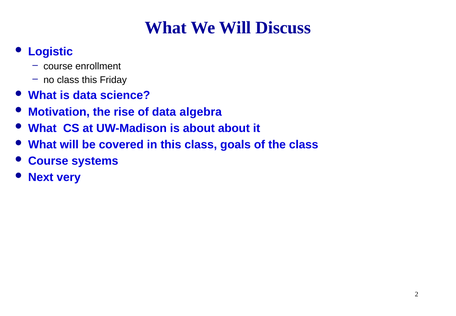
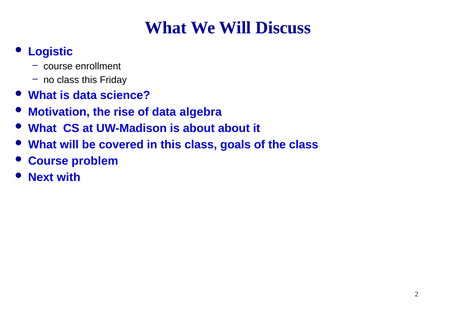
systems: systems -> problem (95, 161)
very: very -> with (69, 177)
